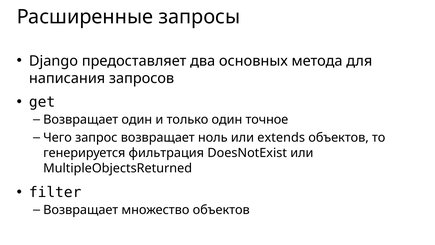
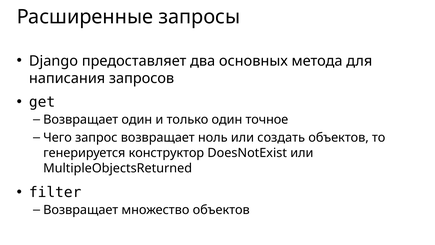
extends: extends -> создать (281, 138)
фильтрация: фильтрация -> конструктор (166, 153)
